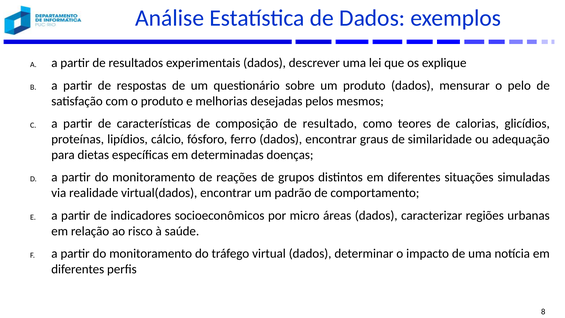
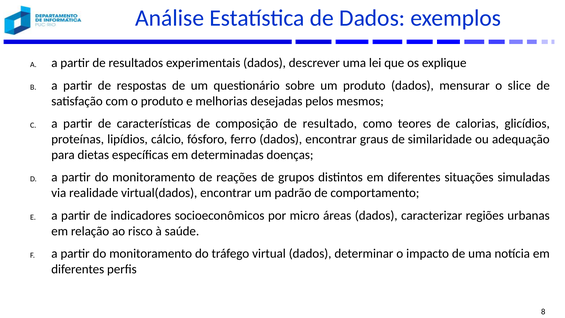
pelo: pelo -> slice (519, 85)
